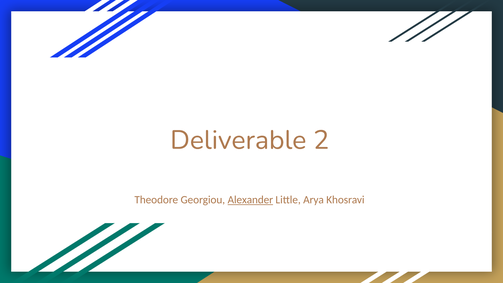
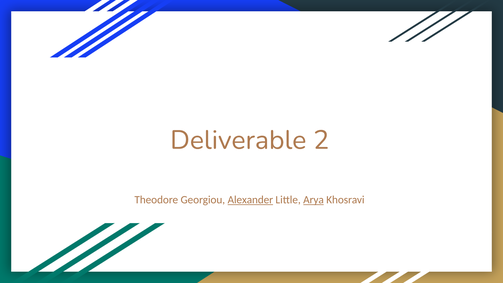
Arya underline: none -> present (314, 200)
